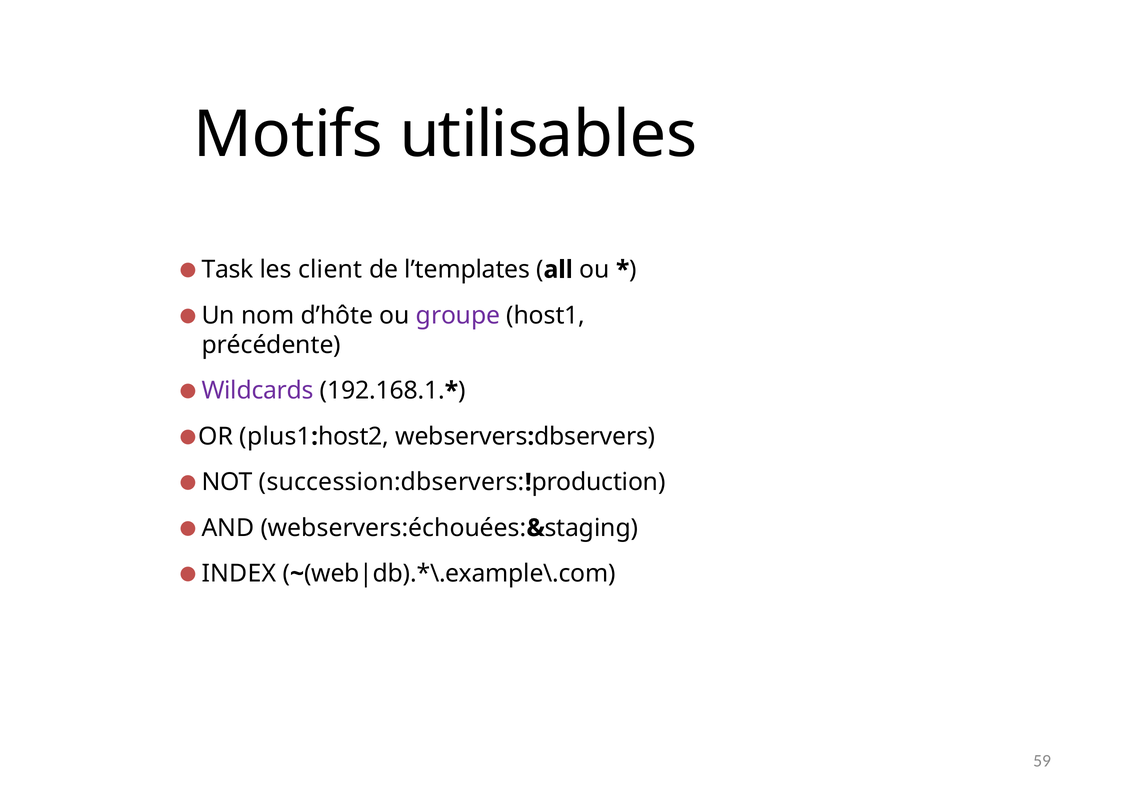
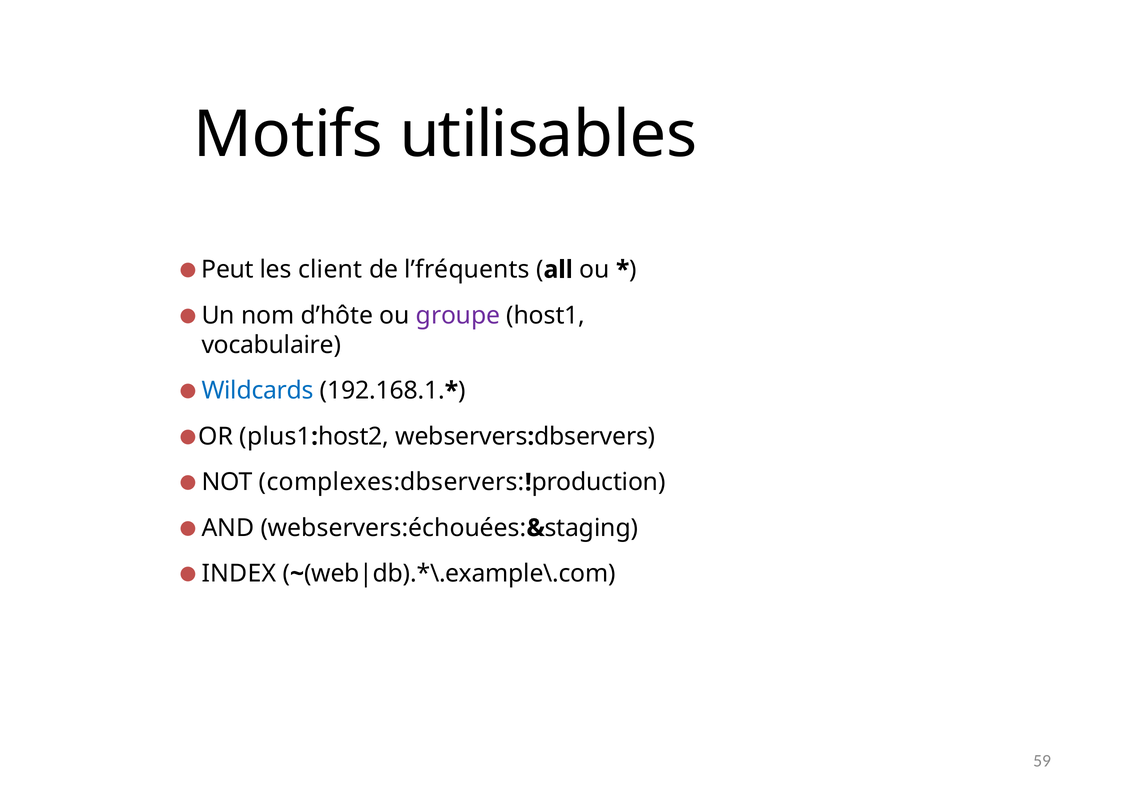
Task: Task -> Peut (228, 270)
l’templates: l’templates -> l’fréquents (467, 270)
précédente: précédente -> vocabulaire (271, 345)
Wildcards colour: purple -> blue (258, 391)
succession:dbservers: succession:dbservers -> complexes:dbservers (392, 482)
